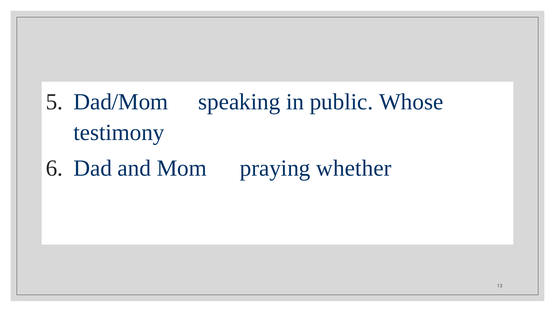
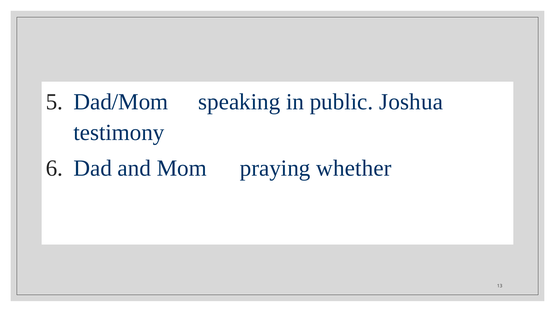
Whose: Whose -> Joshua (411, 102)
